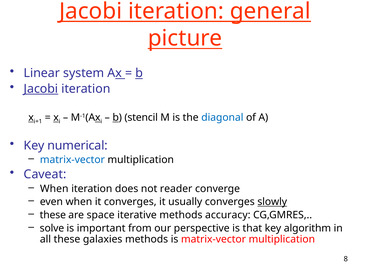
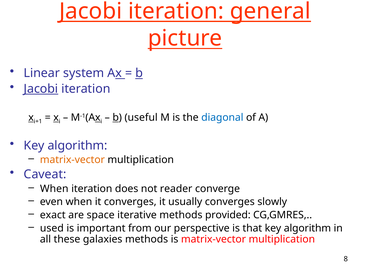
stencil: stencil -> useful (141, 118)
numerical: numerical -> algorithm (77, 146)
matrix-vector colour: blue -> orange (72, 160)
slowly underline: present -> none (272, 202)
these: these -> exact (53, 215)
accuracy: accuracy -> provided (228, 215)
solve: solve -> used (52, 229)
